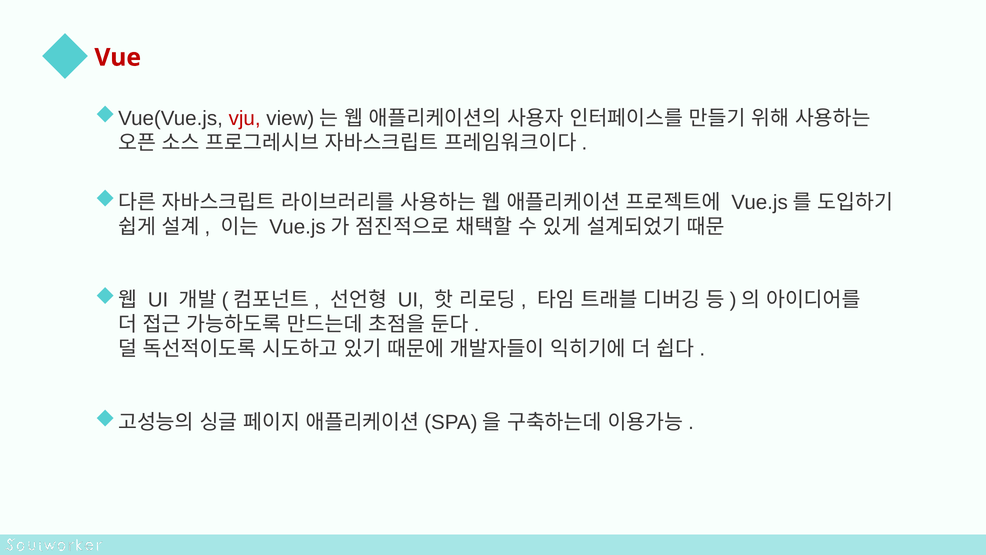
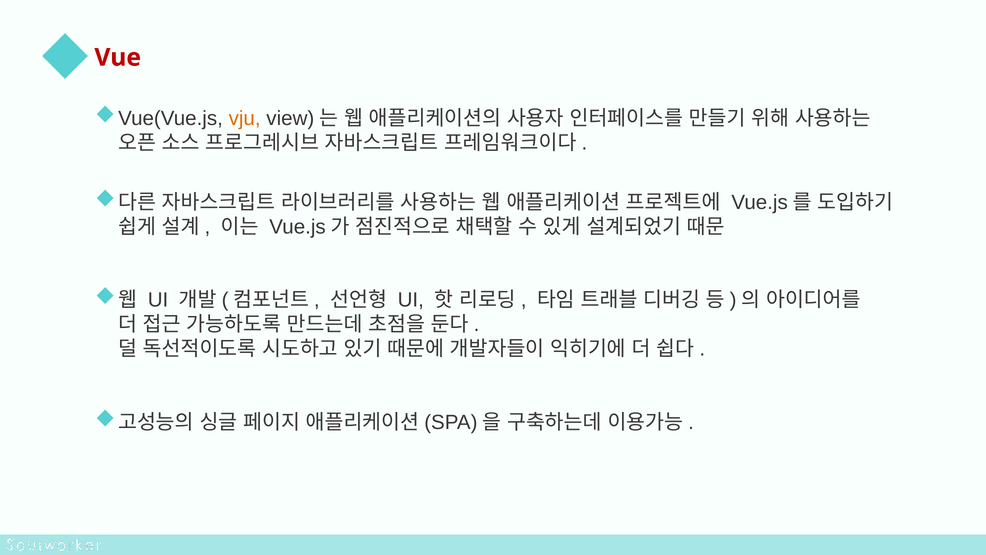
vju colour: red -> orange (245, 118)
